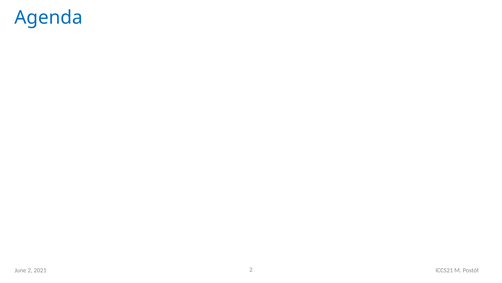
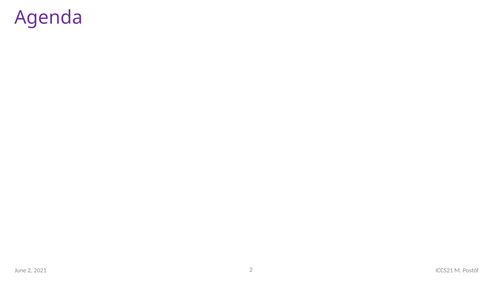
Agenda colour: blue -> purple (49, 18)
